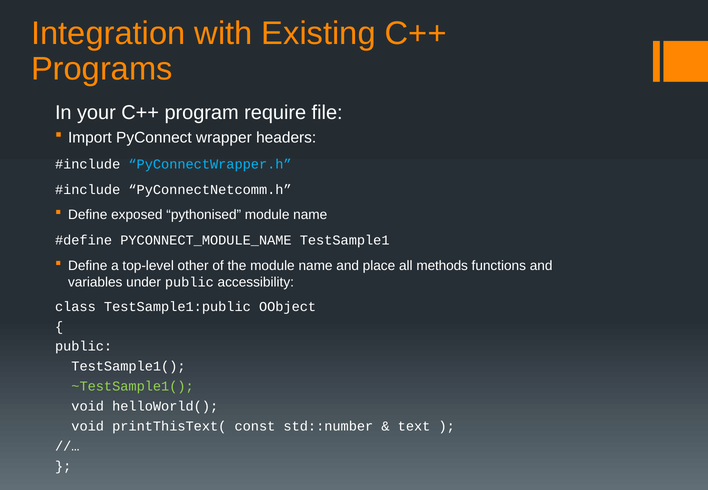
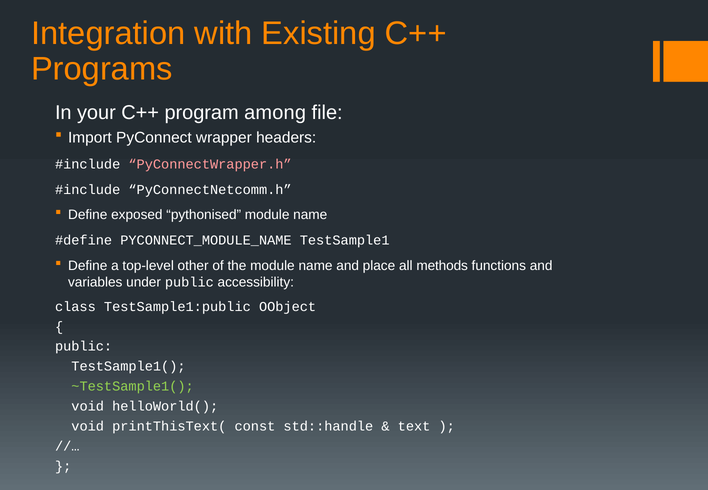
require: require -> among (275, 112)
PyConnectWrapper.h colour: light blue -> pink (210, 164)
std::number: std::number -> std::handle (328, 426)
